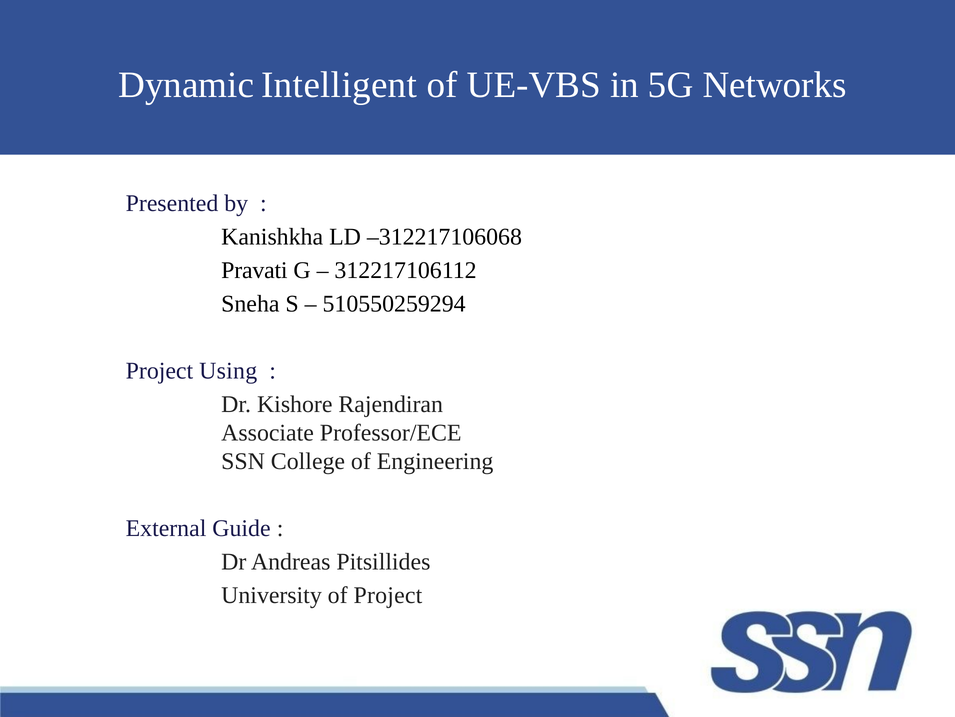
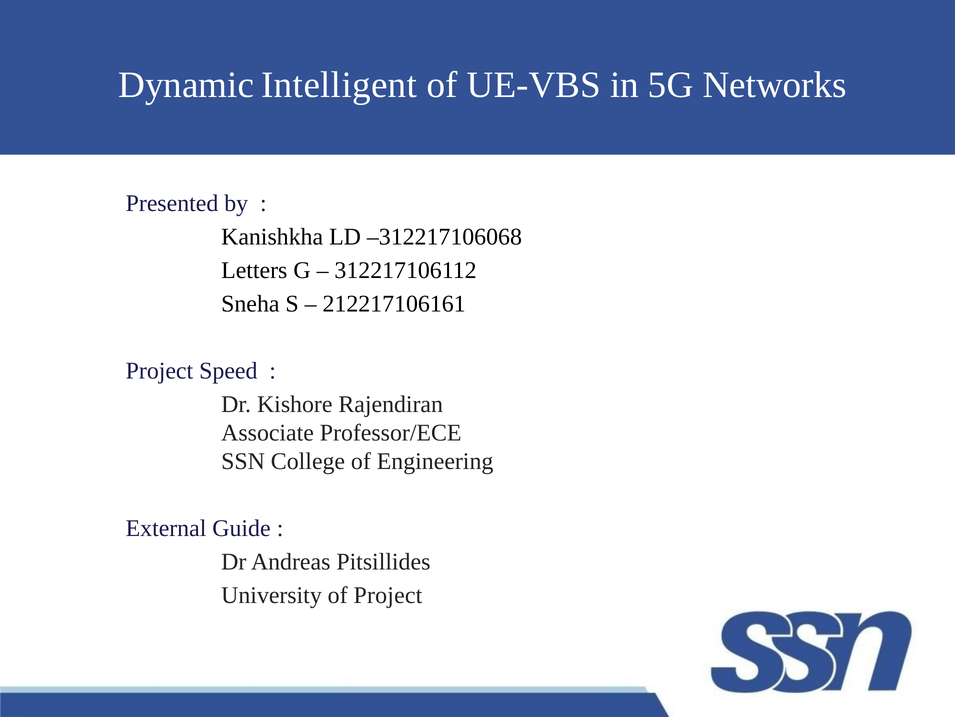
Pravati: Pravati -> Letters (254, 270)
510550259294: 510550259294 -> 212217106161 (394, 303)
Using: Using -> Speed (228, 370)
